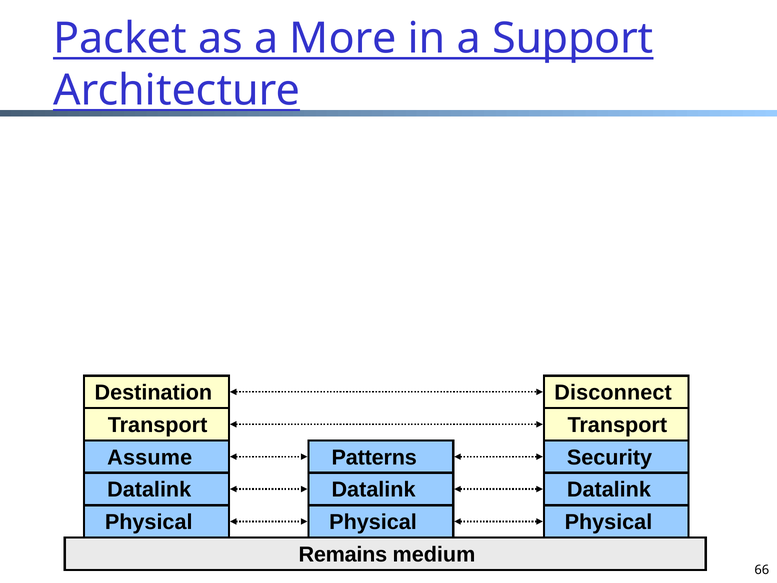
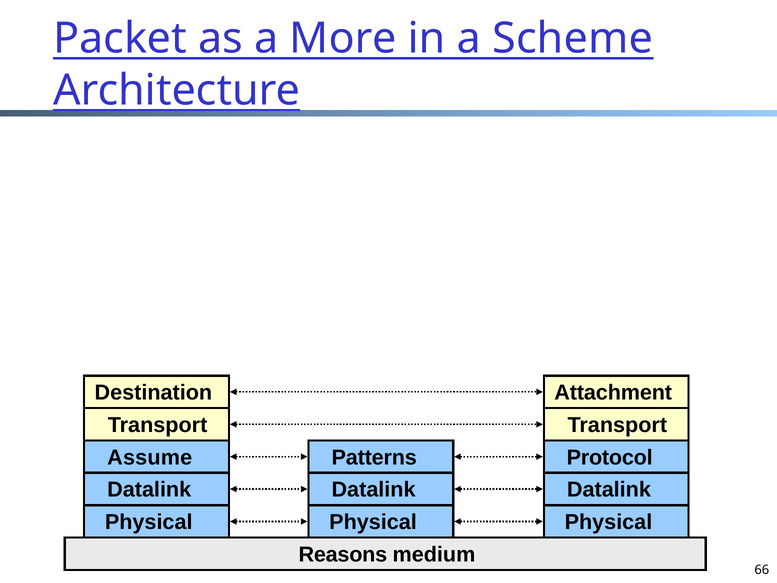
Support: Support -> Scheme (573, 39)
Disconnect: Disconnect -> Attachment (613, 393)
Security: Security -> Protocol (610, 457)
Remains: Remains -> Reasons (343, 554)
